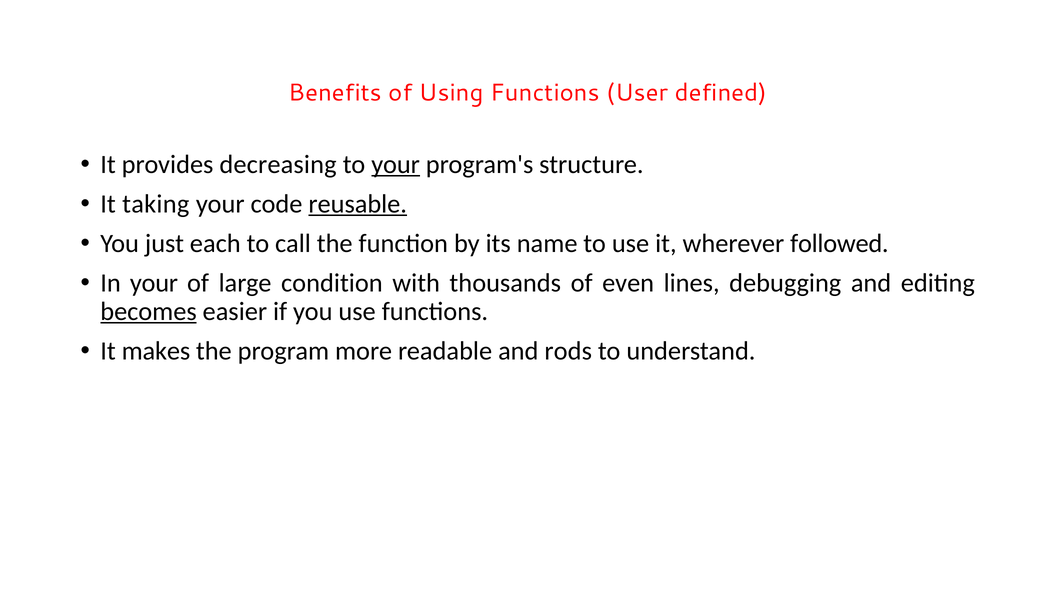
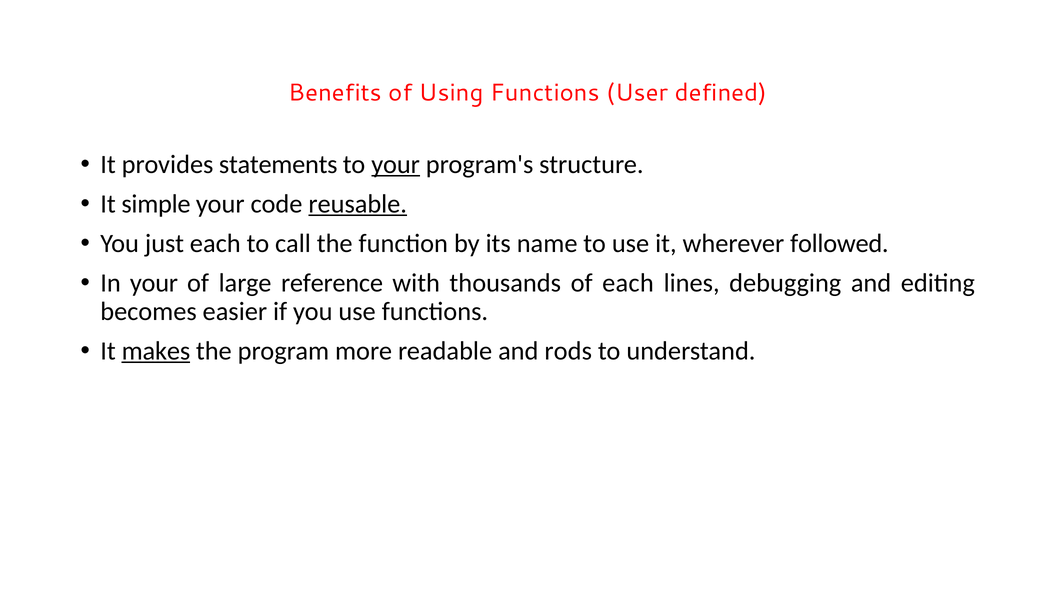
decreasing: decreasing -> statements (278, 164)
taking: taking -> simple (156, 204)
condition: condition -> reference (332, 283)
of even: even -> each (628, 283)
becomes underline: present -> none (149, 312)
makes underline: none -> present (156, 351)
